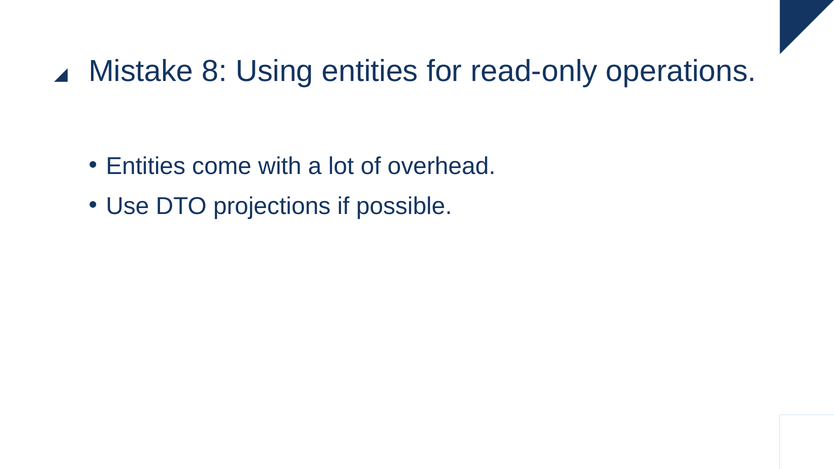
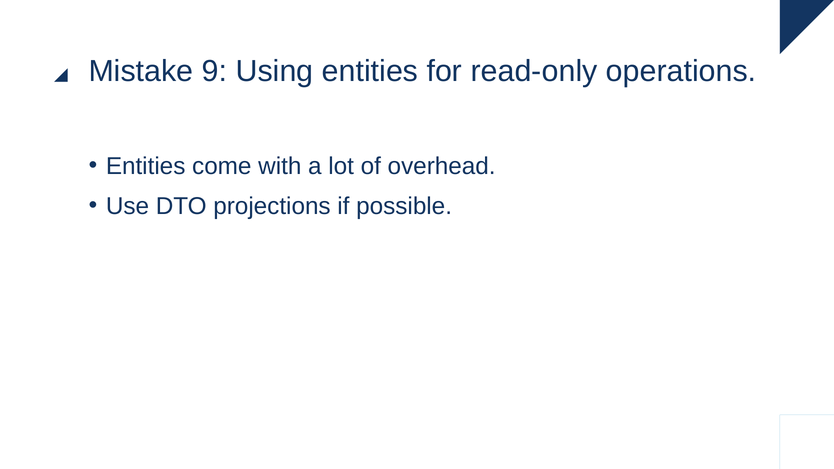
8: 8 -> 9 (215, 71)
